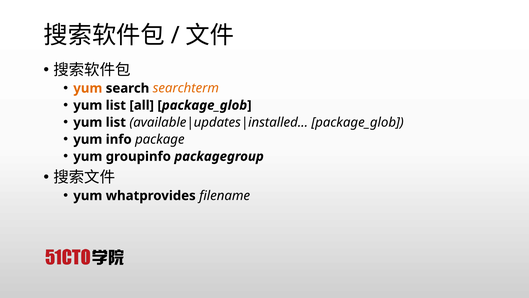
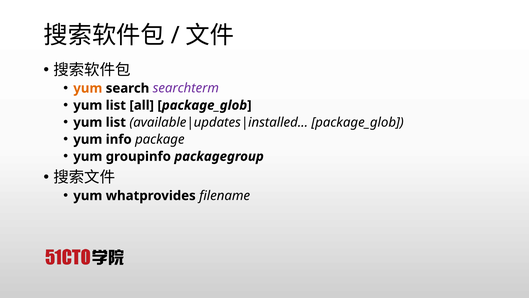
searchterm colour: orange -> purple (186, 88)
